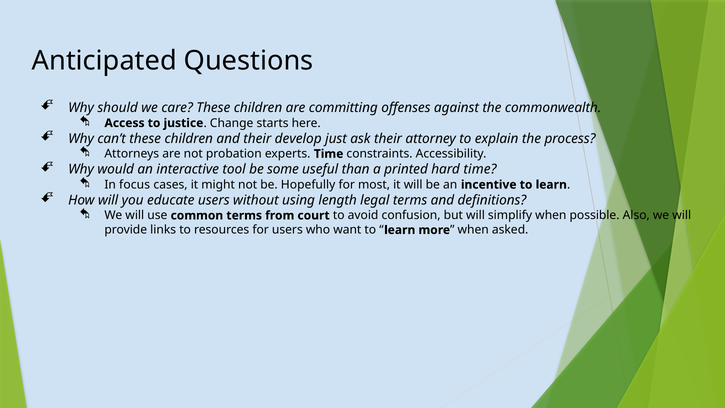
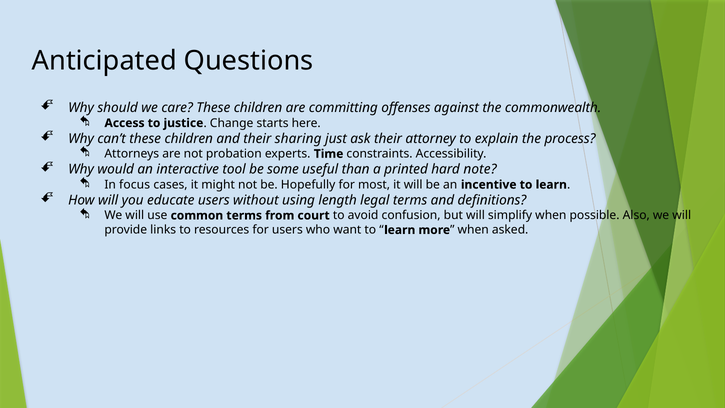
develop: develop -> sharing (298, 139)
hard time: time -> note (480, 169)
